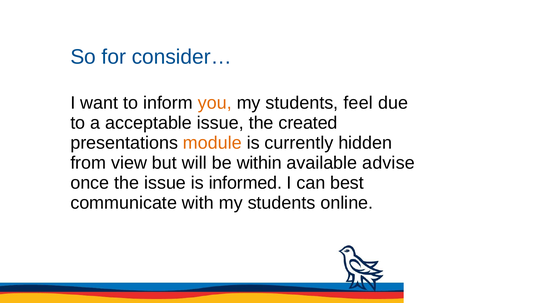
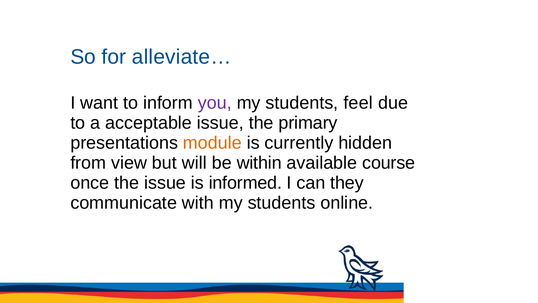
consider…: consider… -> alleviate… (182, 57)
you colour: orange -> purple (215, 103)
created: created -> primary (308, 123)
advise: advise -> course (389, 163)
best: best -> they (347, 183)
